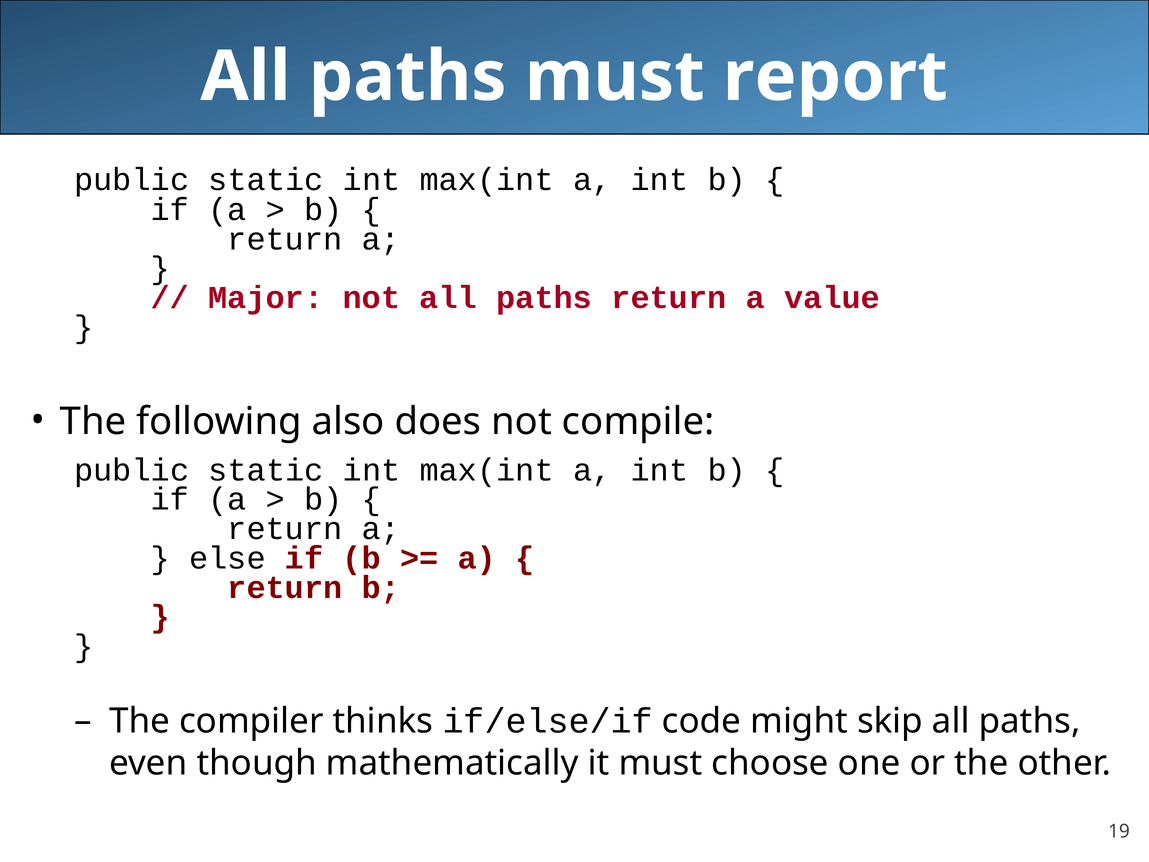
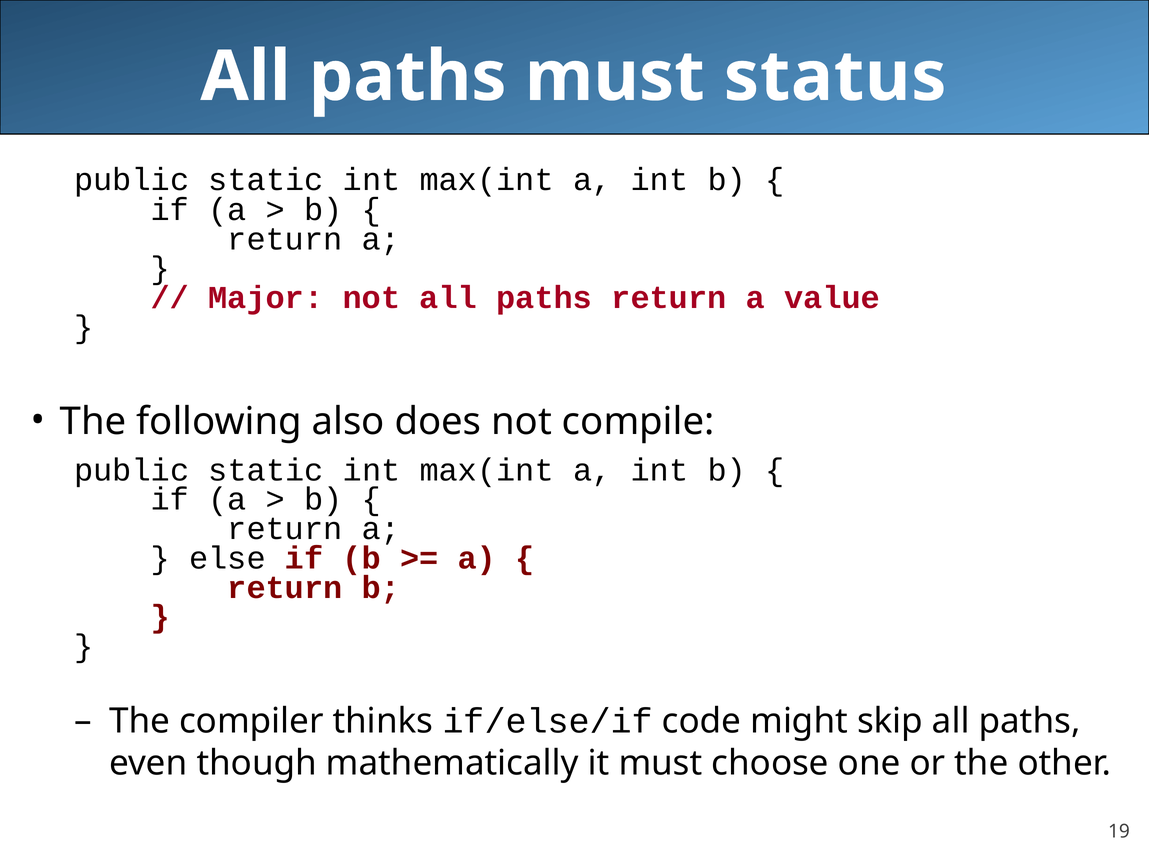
report: report -> status (835, 77)
